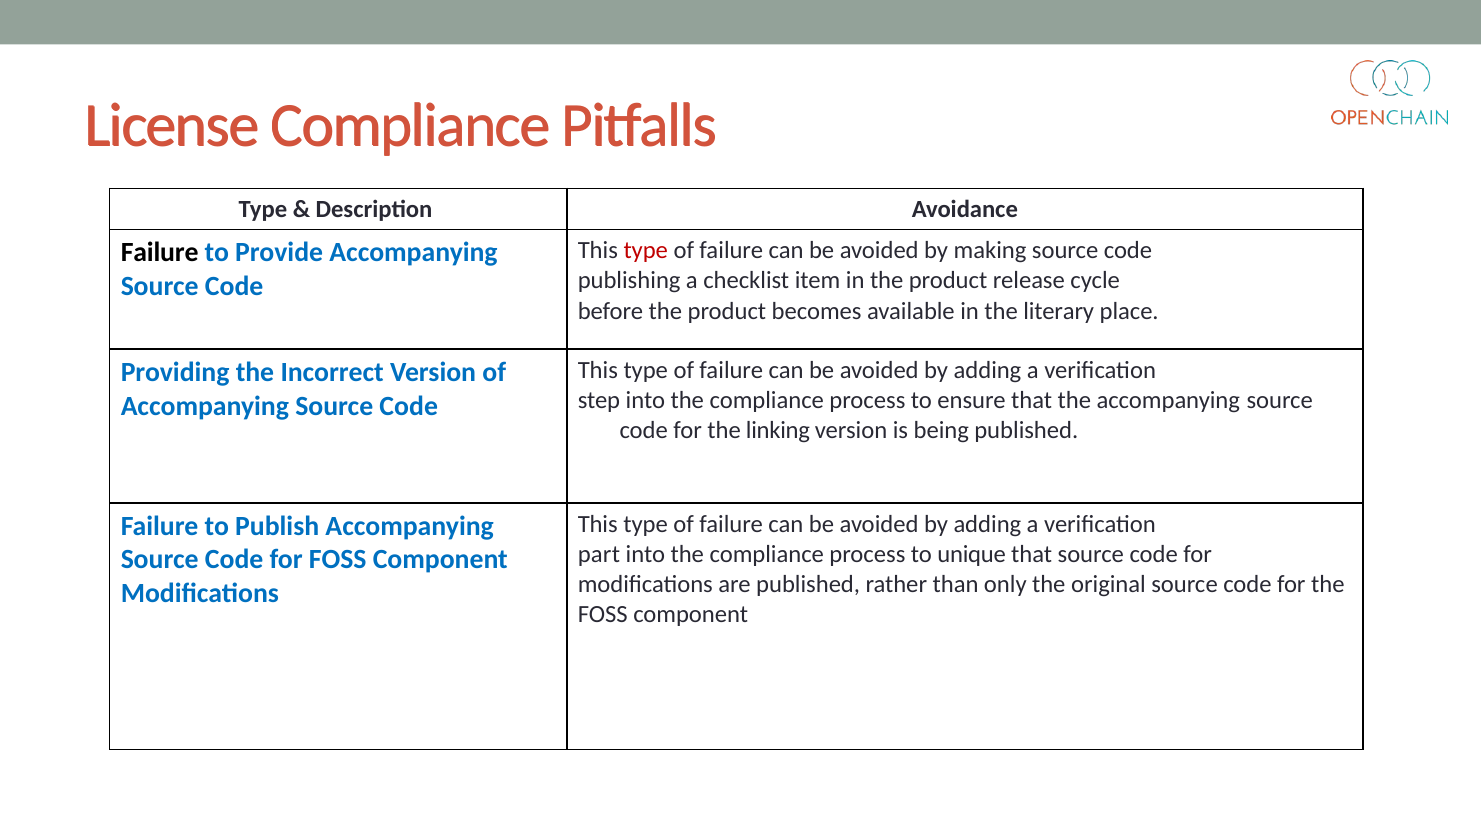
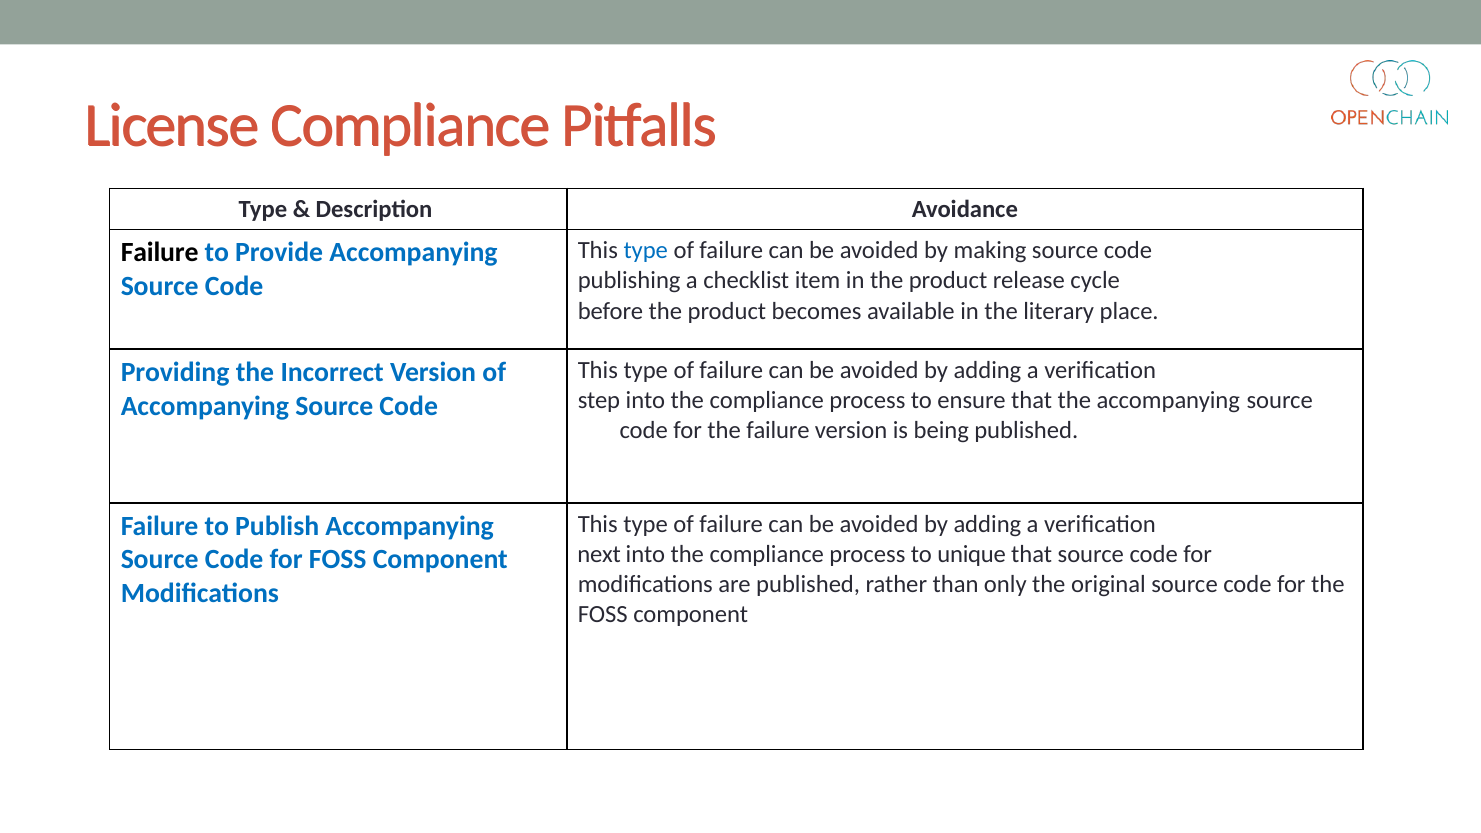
type colour: red -> blue (646, 251)
the linking: linking -> failure (778, 430)
part: part -> next (599, 554)
